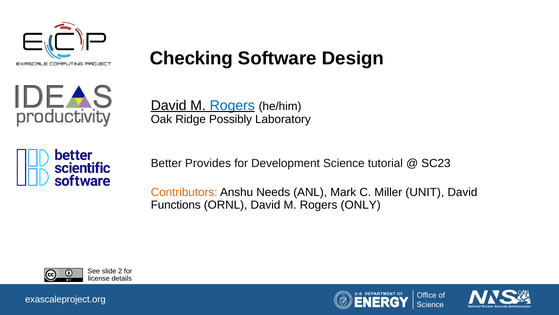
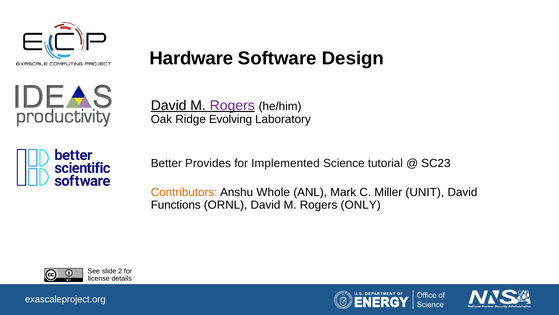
Checking: Checking -> Hardware (191, 58)
Rogers colour: blue -> purple (232, 105)
Possibly: Possibly -> Evolving (231, 119)
Development: Development -> Implemented (285, 163)
Needs: Needs -> Whole (273, 192)
